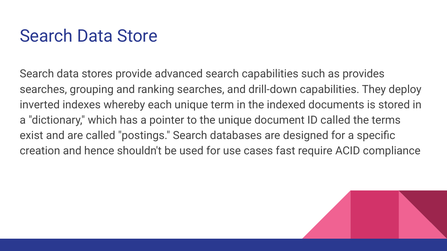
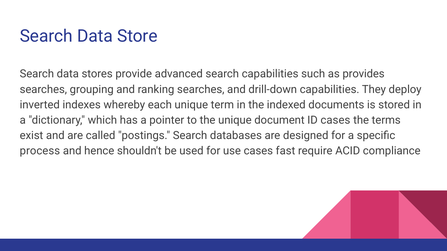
ID called: called -> cases (335, 120)
creation: creation -> process (40, 151)
